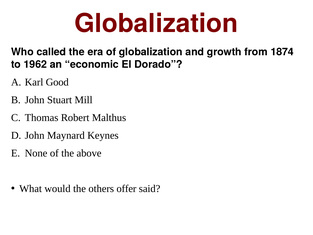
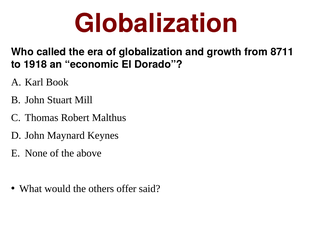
1874: 1874 -> 8711 (282, 52)
1962: 1962 -> 1918 (35, 64)
Good: Good -> Book (57, 82)
